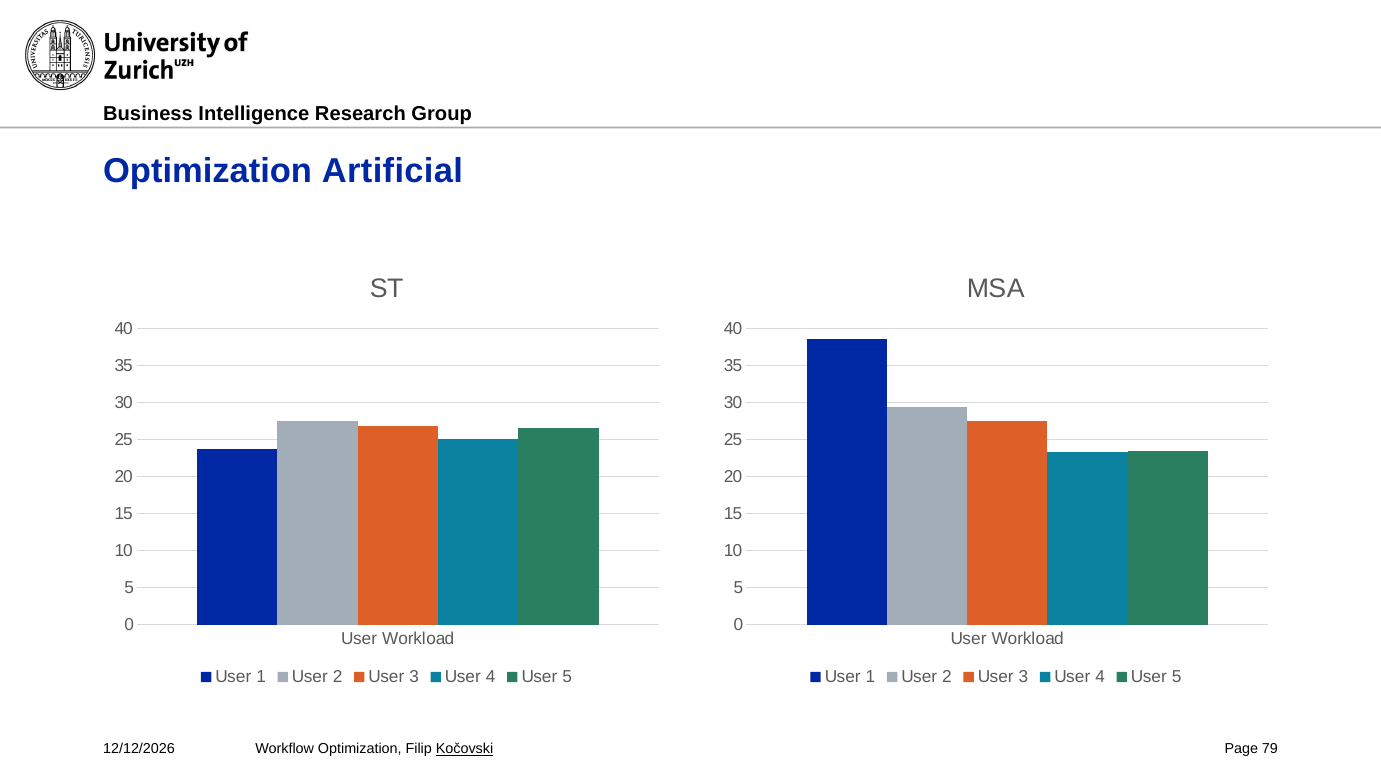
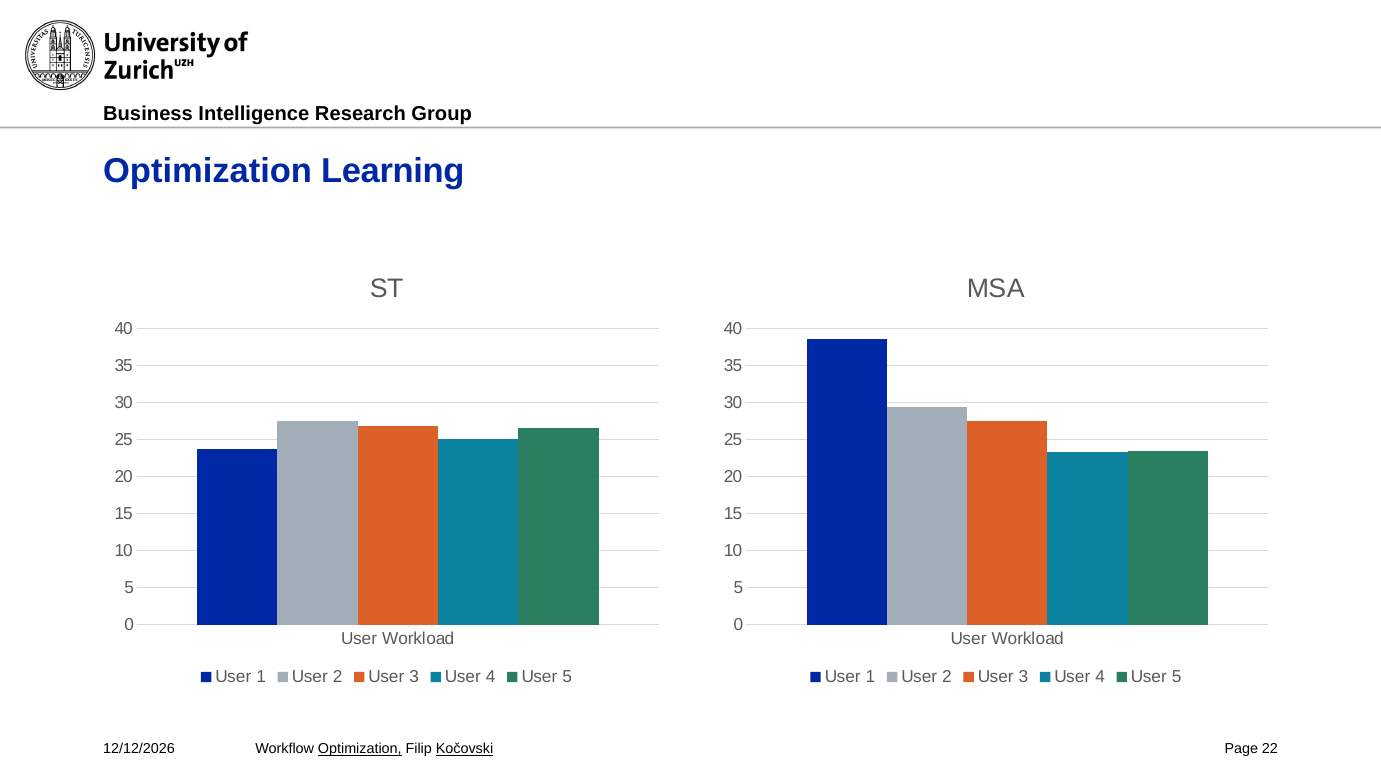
Artificial: Artificial -> Learning (393, 171)
Optimization underline: none -> present (360, 749)
79: 79 -> 22 (1270, 749)
